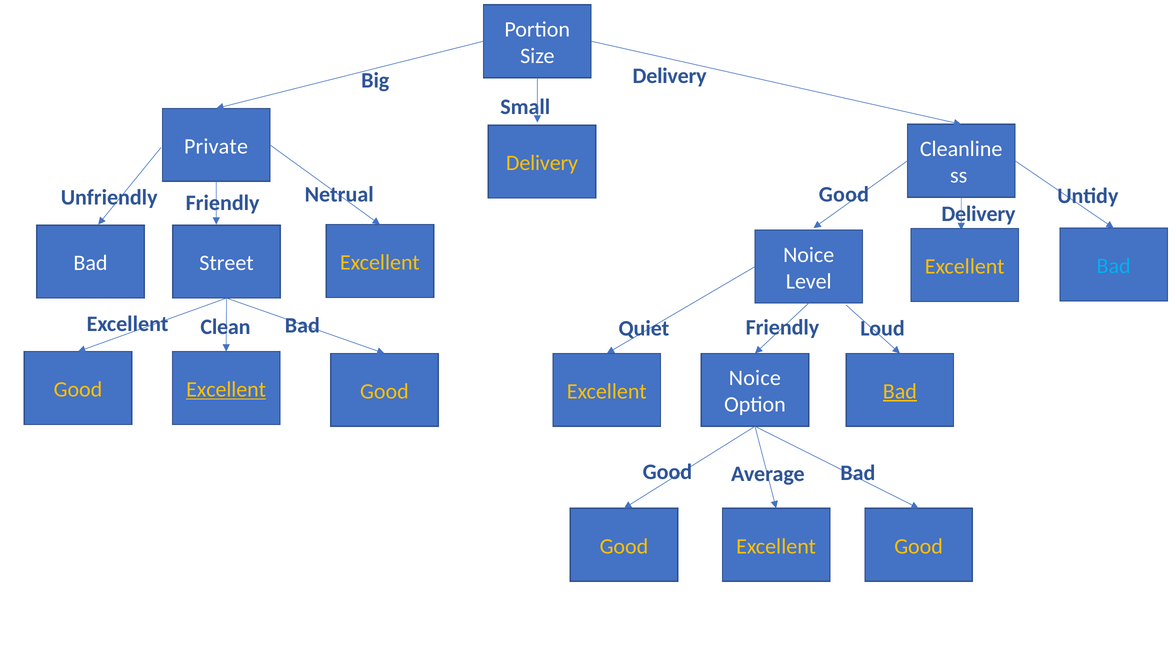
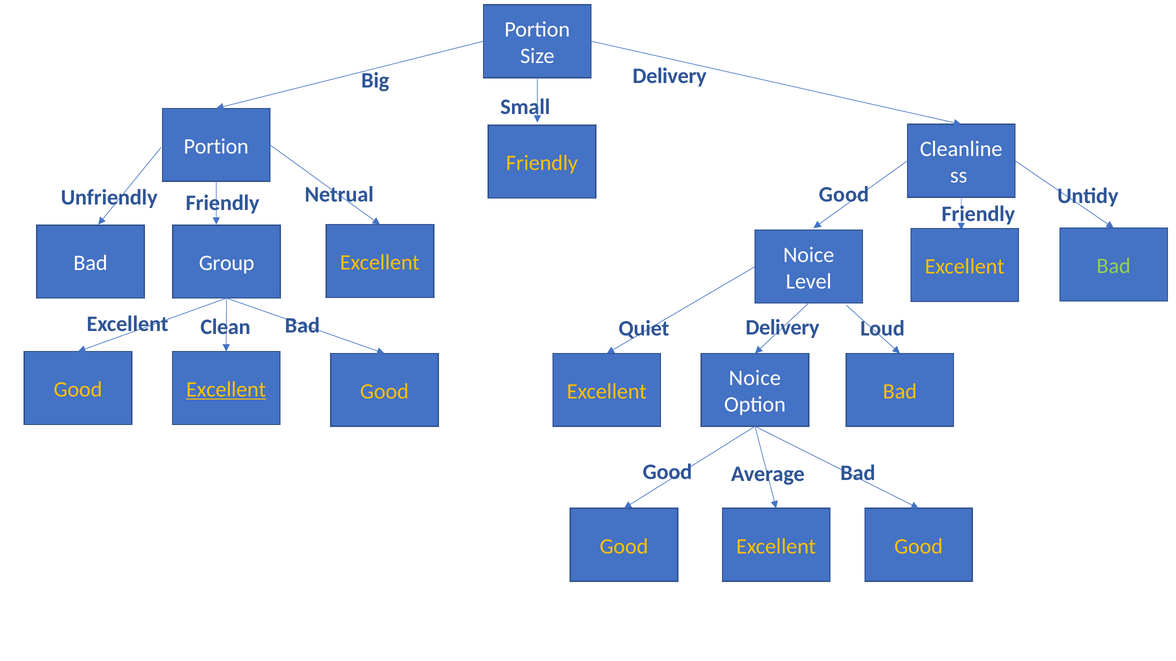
Private: Private -> Portion (216, 147)
Delivery: Delivery -> Friendly (542, 163)
Delivery: Delivery -> Friendly (978, 214)
Street: Street -> Group (227, 263)
Bad colour: light blue -> light green (1114, 266)
Friendly: Friendly -> Delivery (783, 328)
Bad underline: present -> none (900, 392)
